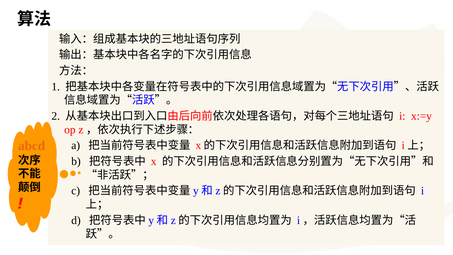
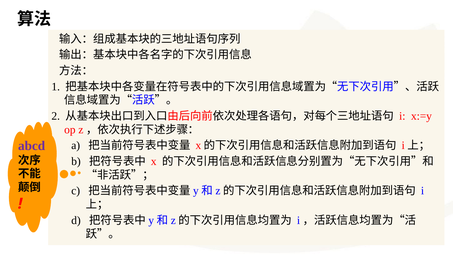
abcd colour: orange -> purple (32, 146)
